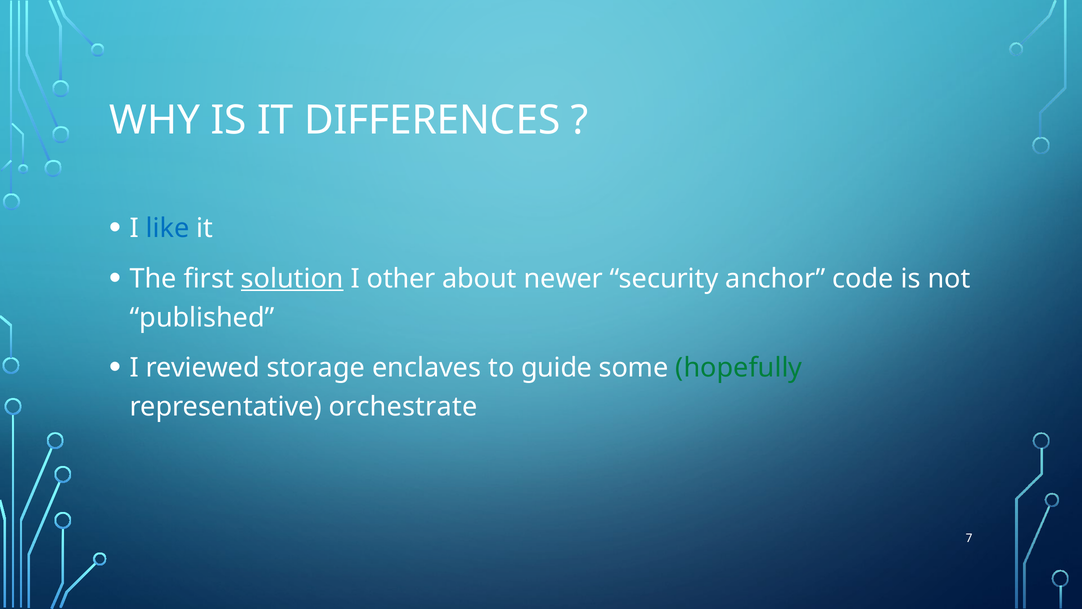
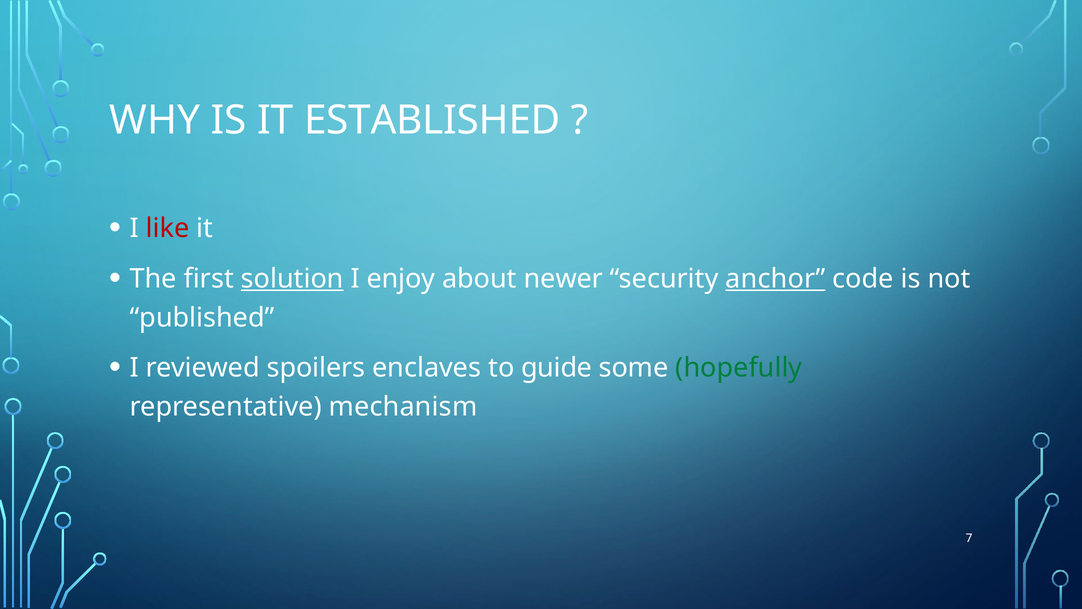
DIFFERENCES: DIFFERENCES -> ESTABLISHED (432, 120)
like colour: blue -> red (168, 228)
other: other -> enjoy (401, 279)
anchor underline: none -> present (775, 279)
storage: storage -> spoilers (316, 368)
orchestrate: orchestrate -> mechanism (403, 407)
